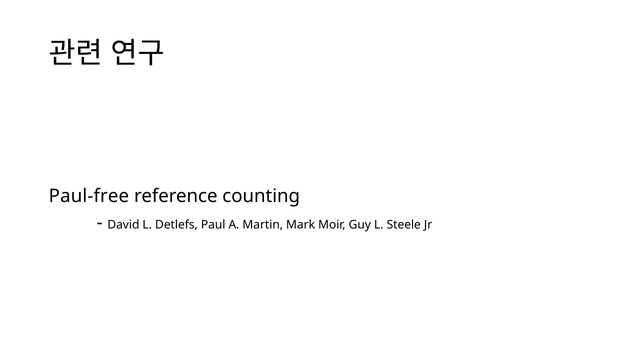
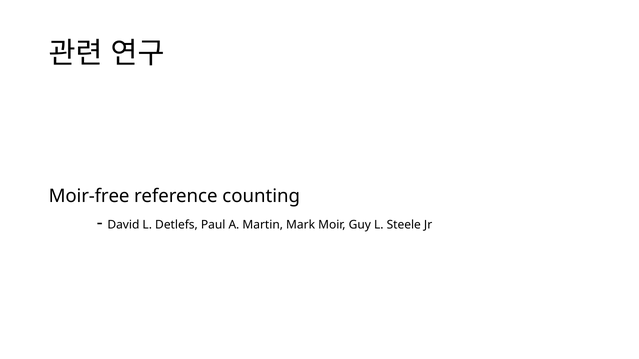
Paul-free: Paul-free -> Moir-free (89, 196)
